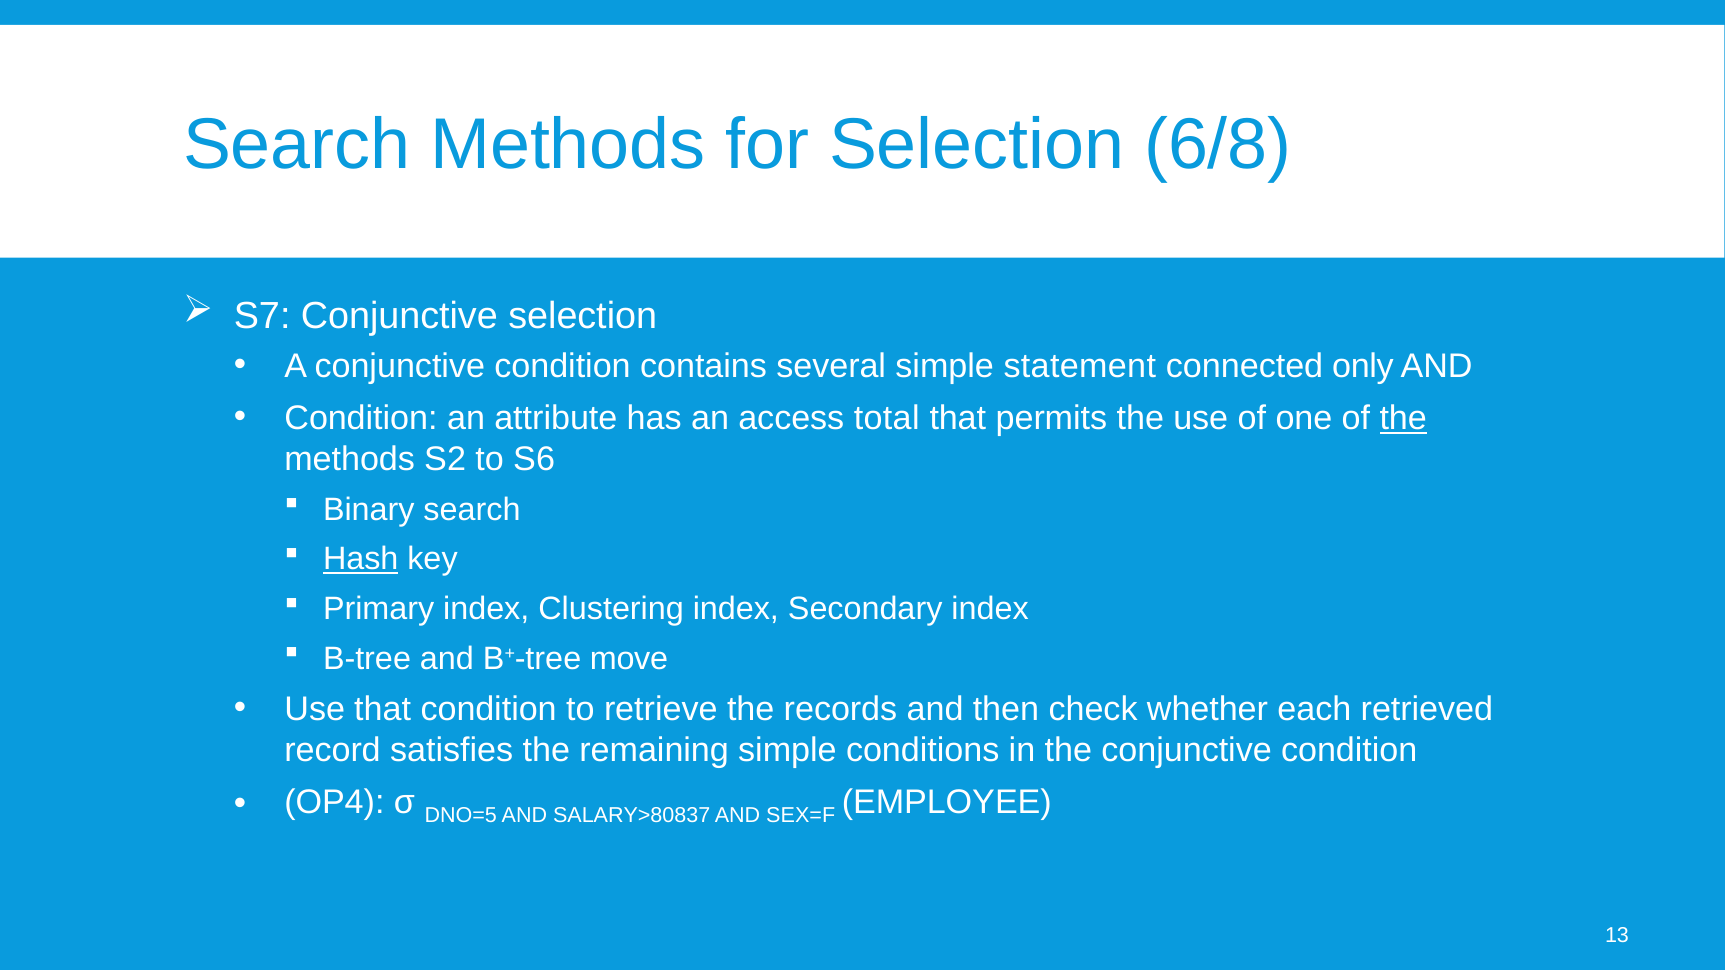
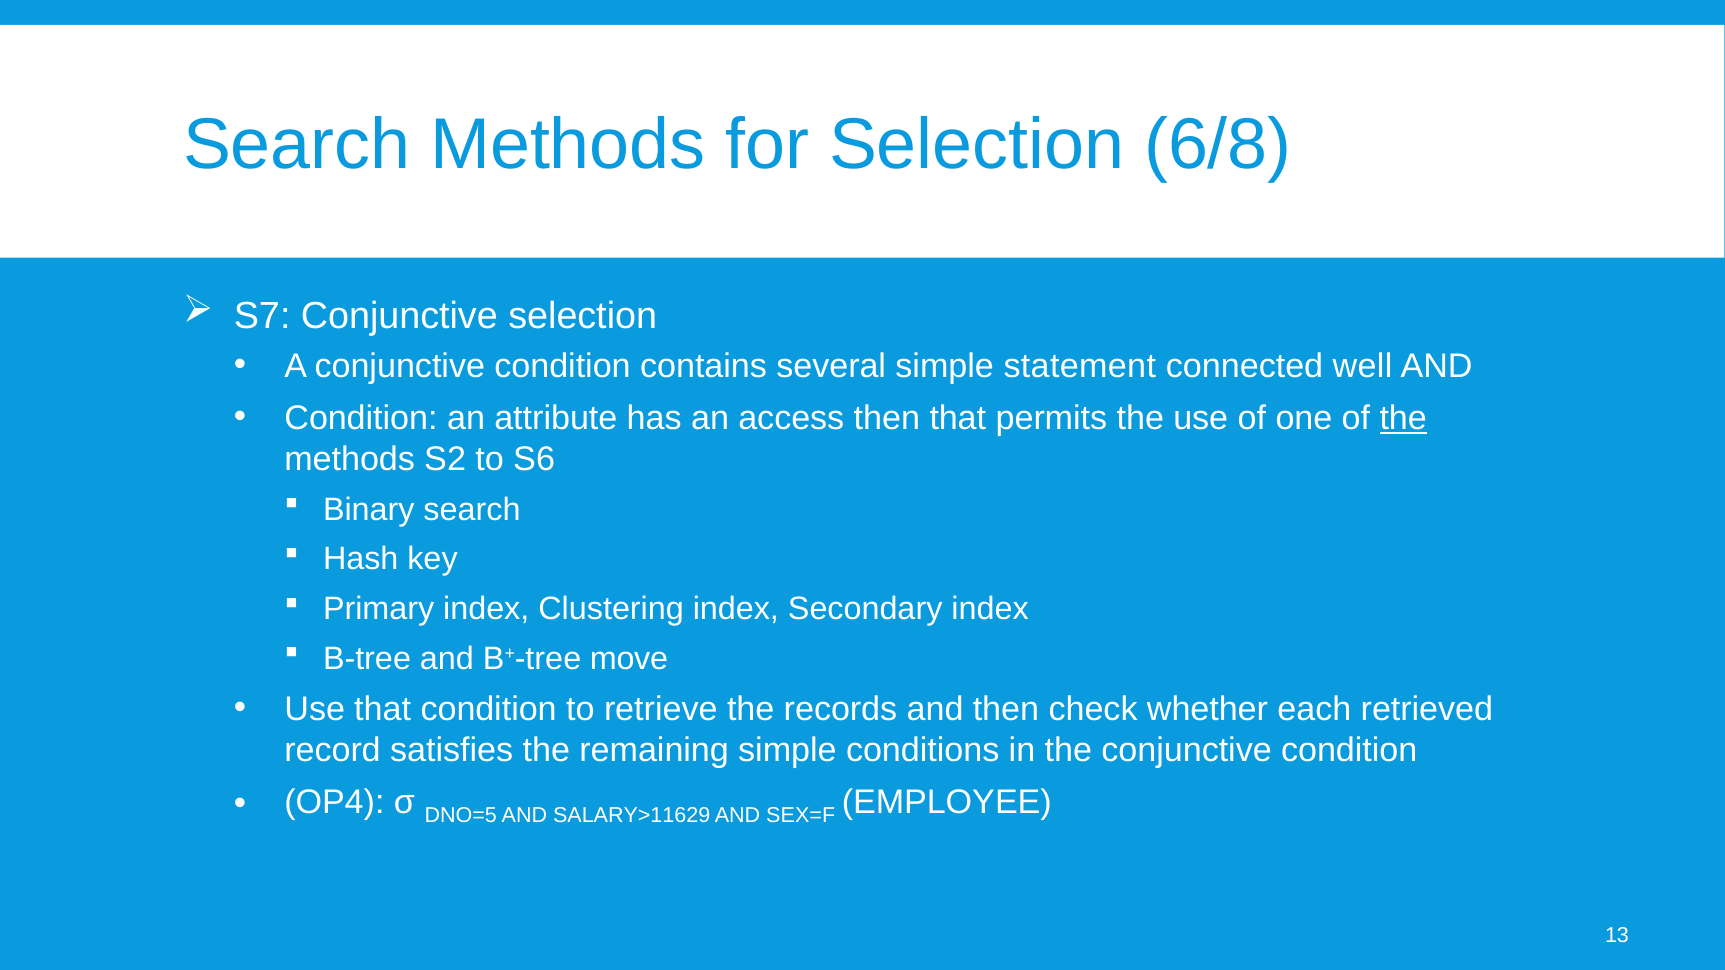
only: only -> well (1363, 366)
access total: total -> then (887, 418)
Hash underline: present -> none (361, 559)
SALARY>80837: SALARY>80837 -> SALARY>11629 (632, 815)
